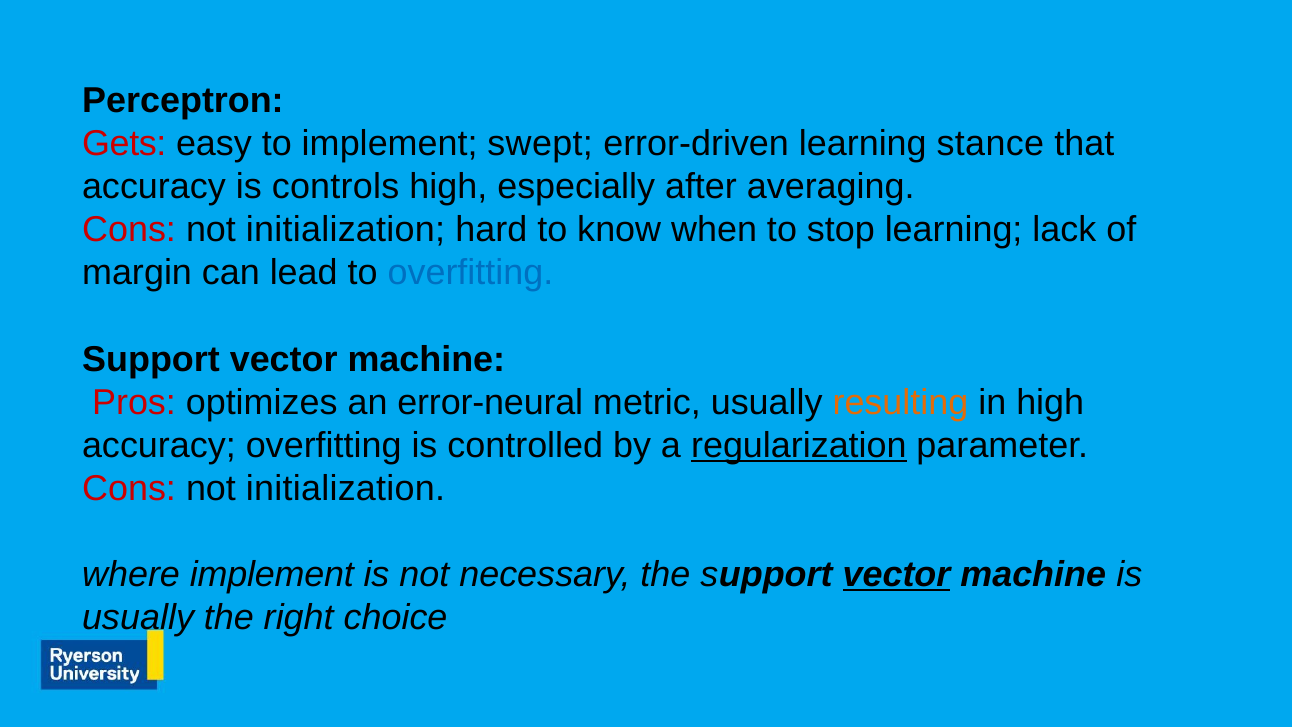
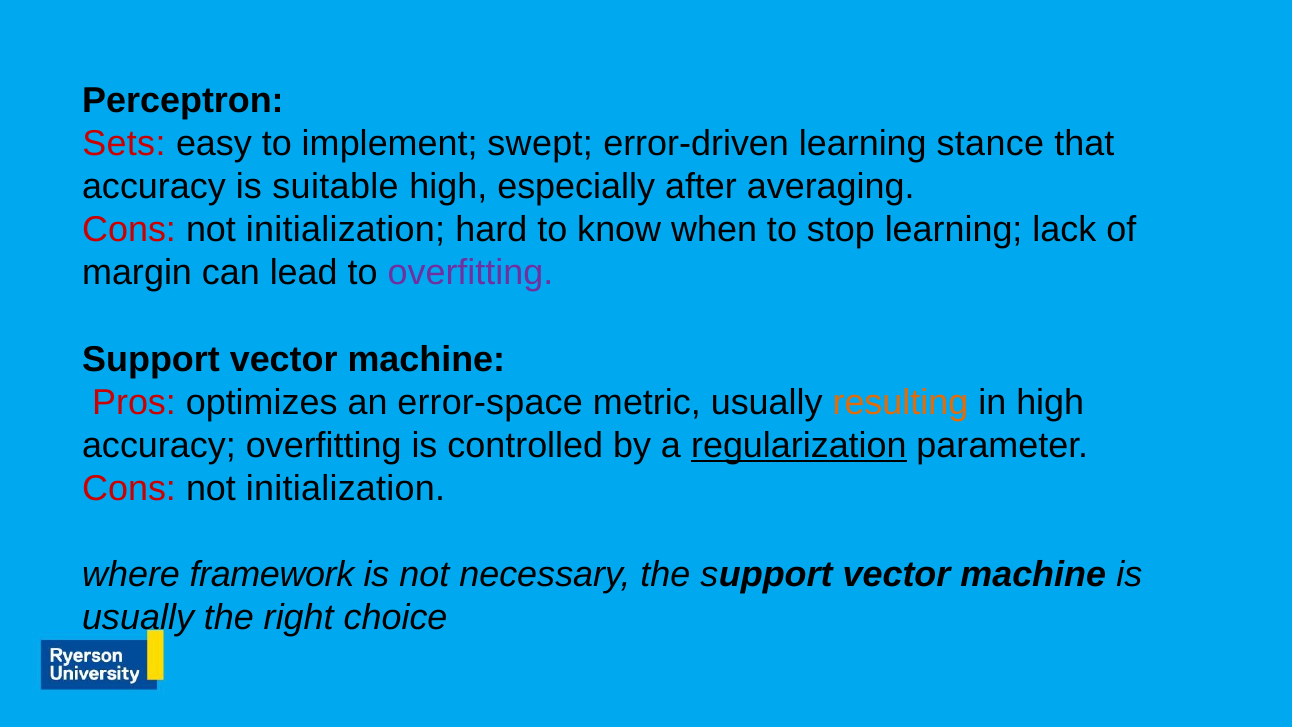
Gets: Gets -> Sets (124, 144)
controls: controls -> suitable (336, 187)
overfitting colour: blue -> purple (470, 273)
error-neural: error-neural -> error-space (490, 402)
where implement: implement -> framework (272, 574)
vector underline: present -> none (896, 574)
